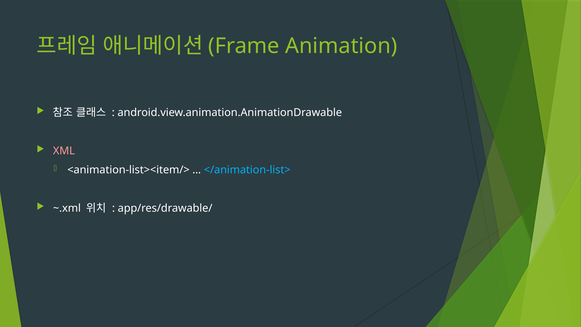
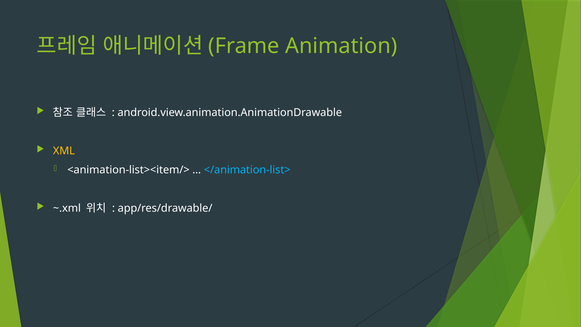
XML colour: pink -> yellow (64, 151)
